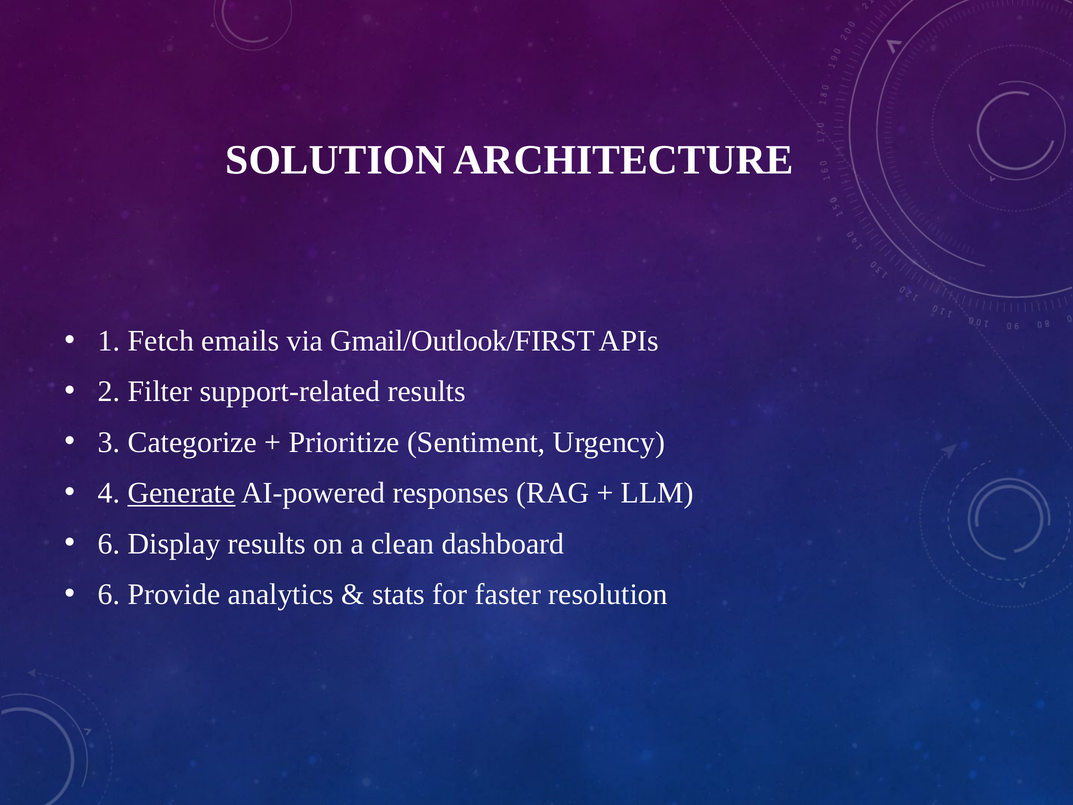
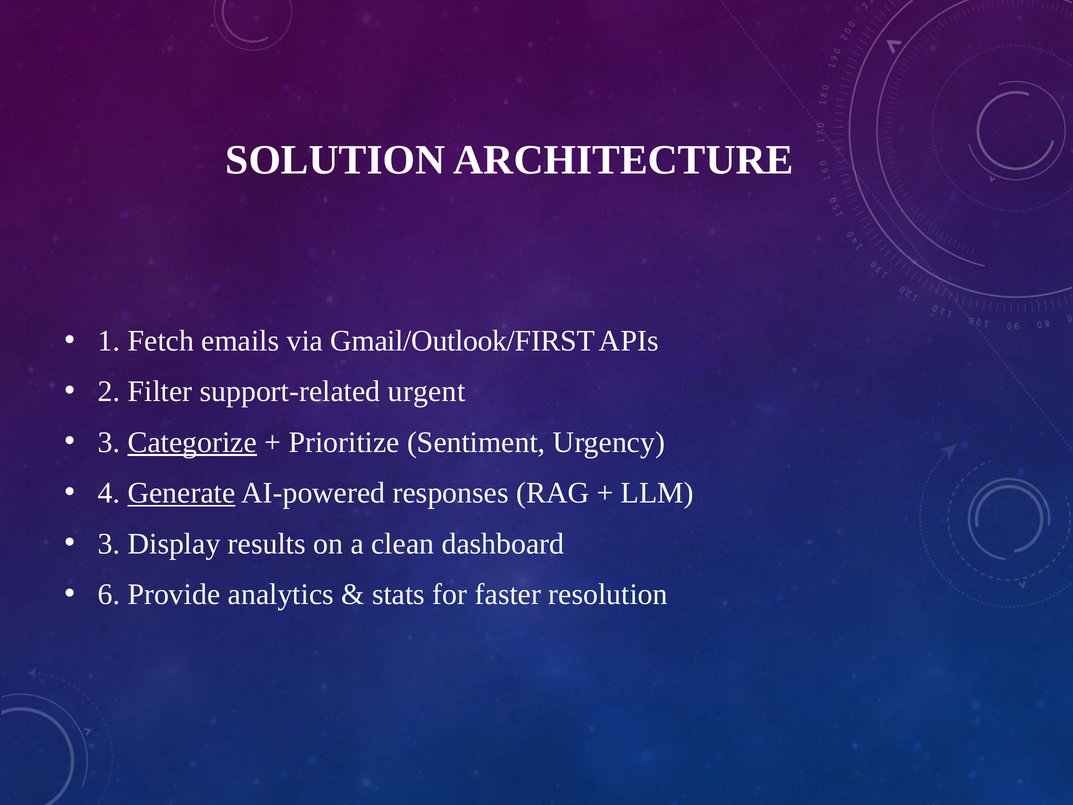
support-related results: results -> urgent (427, 391)
Categorize underline: none -> present (192, 442)
6: 6 -> 3 (109, 544)
